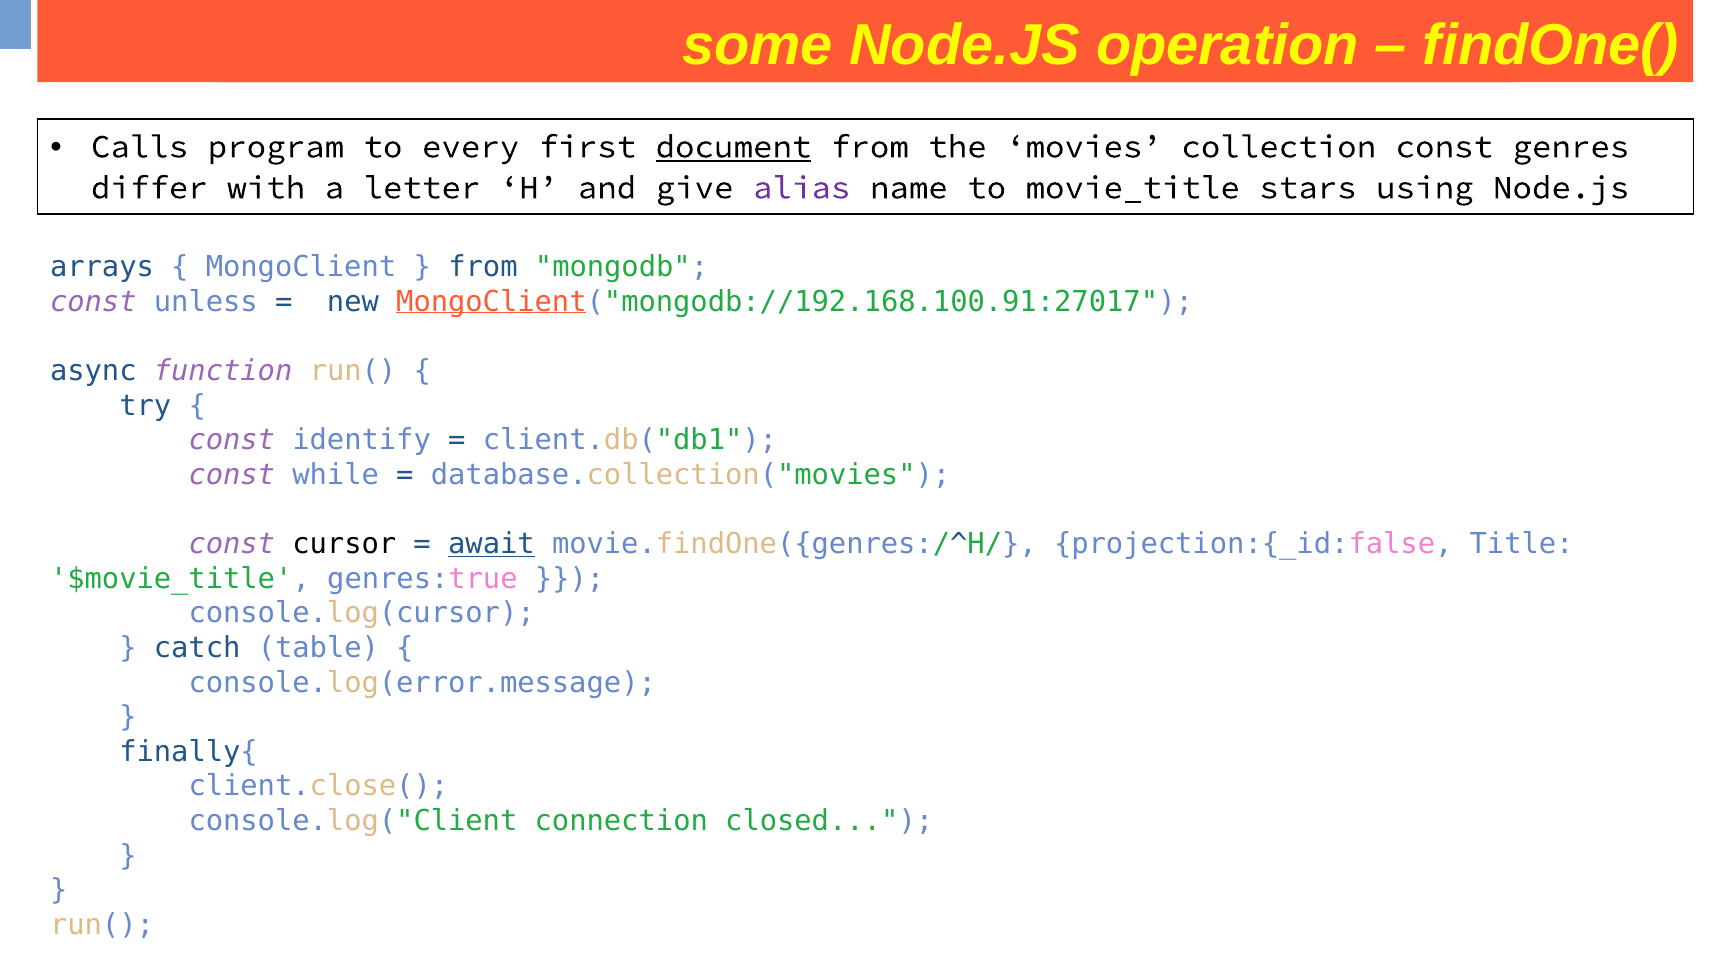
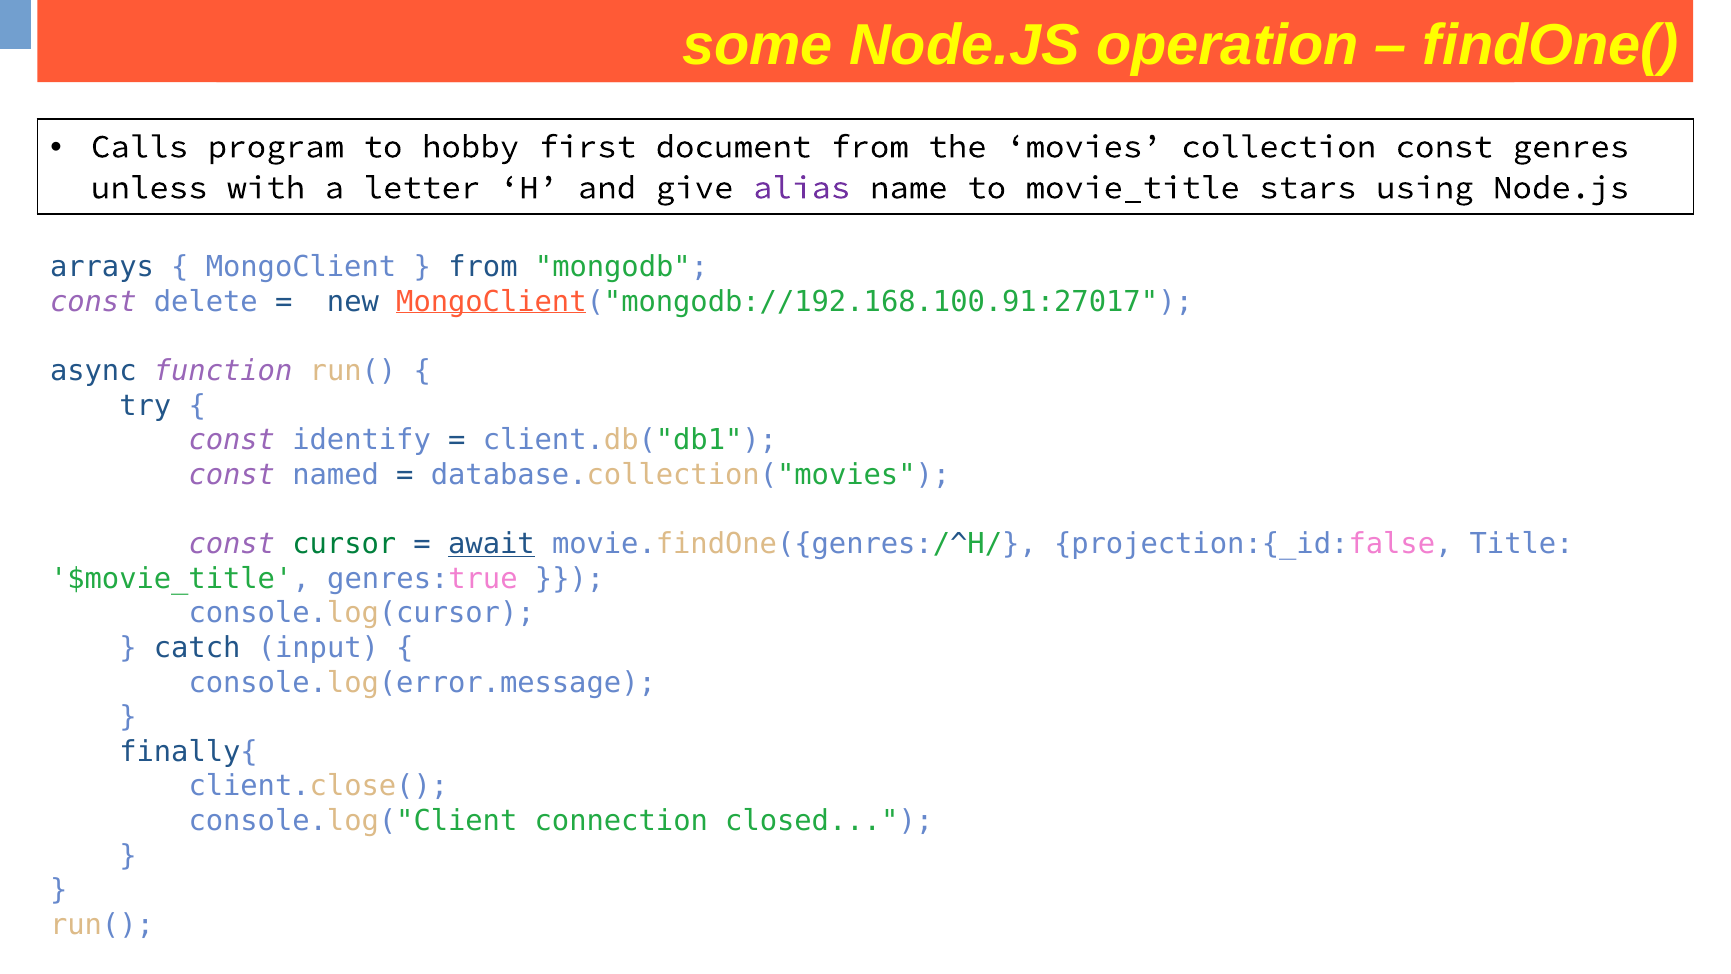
every: every -> hobby (471, 147)
document underline: present -> none (734, 147)
differ: differ -> unless (149, 188)
unless: unless -> delete (206, 302)
while: while -> named (336, 475)
cursor colour: black -> green (344, 544)
table: table -> input (318, 648)
